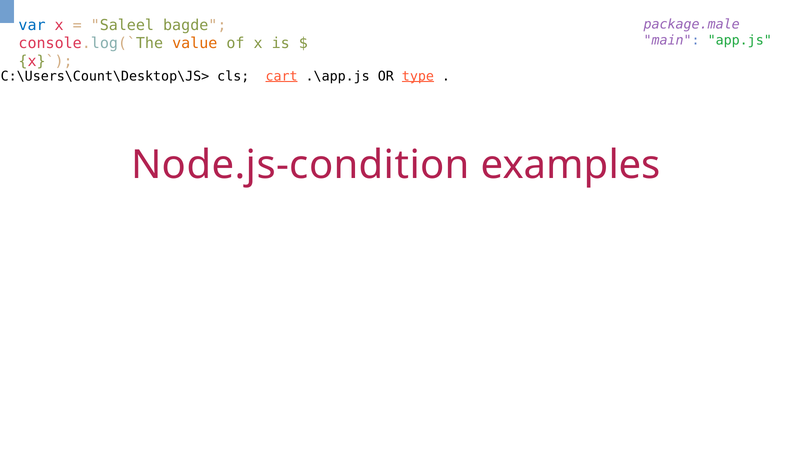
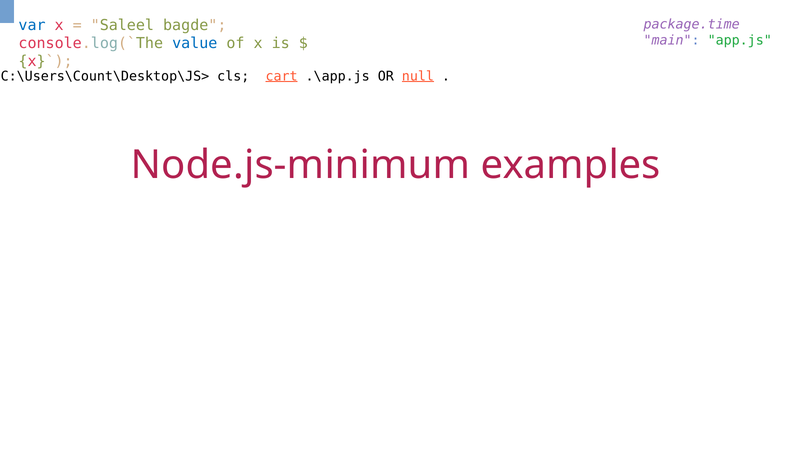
package.male: package.male -> package.time (692, 24)
value colour: orange -> blue (195, 43)
type: type -> null (418, 76)
Node.js-condition: Node.js-condition -> Node.js-minimum (301, 165)
